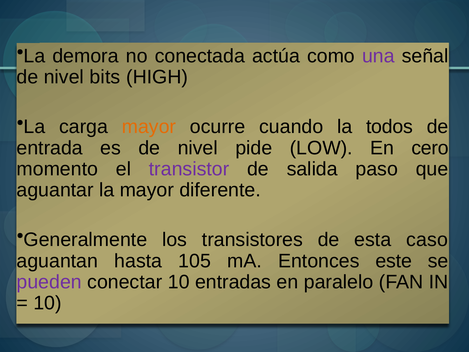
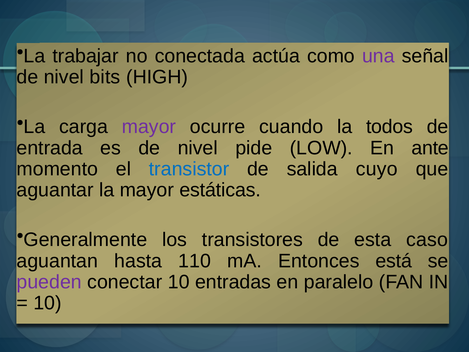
demora: demora -> trabajar (86, 56)
mayor colour: orange -> purple (149, 127)
cero: cero -> ante (430, 148)
transistor colour: purple -> blue (189, 169)
paso: paso -> cuyo (377, 169)
diferente: diferente -> estáticas (220, 190)
105: 105 -> 110 (195, 261)
este: este -> está (394, 261)
